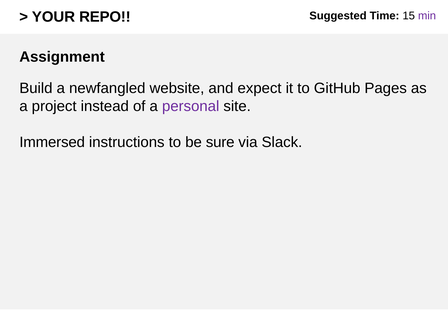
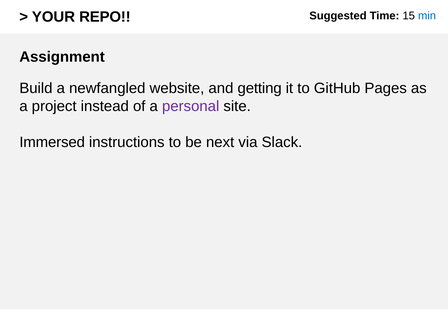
min colour: purple -> blue (427, 16)
expect: expect -> getting (260, 88)
sure: sure -> next (220, 142)
